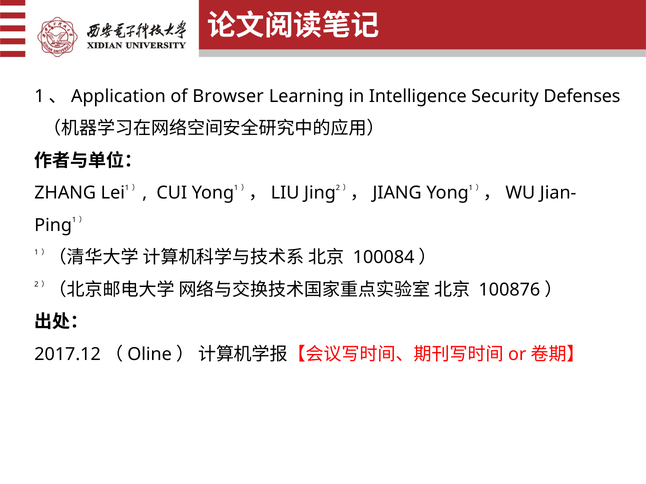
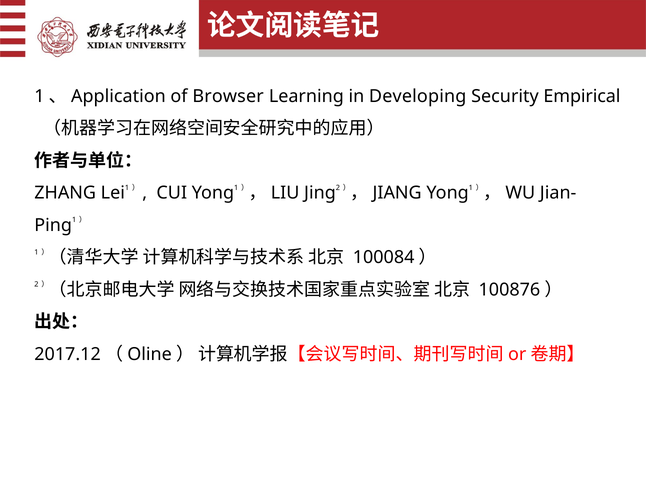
Intelligence: Intelligence -> Developing (418, 96)
Defenses: Defenses -> Empirical (582, 96)
